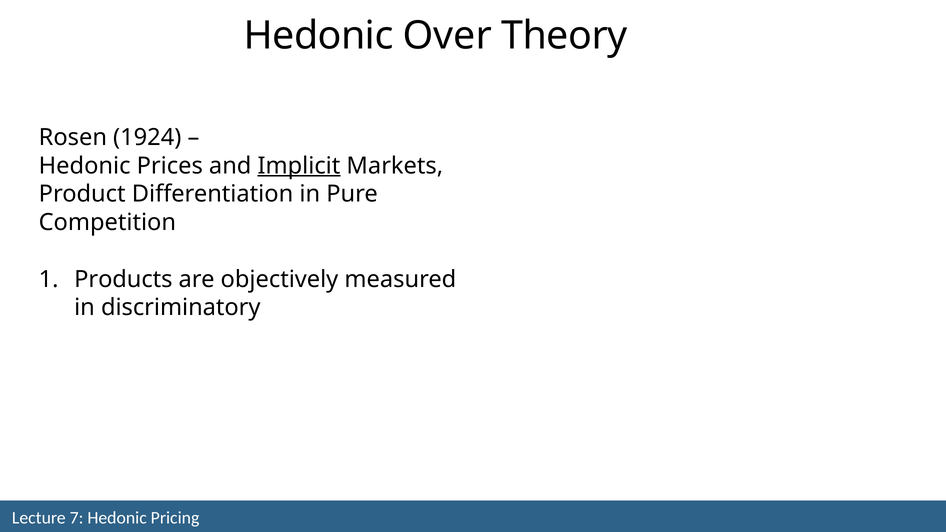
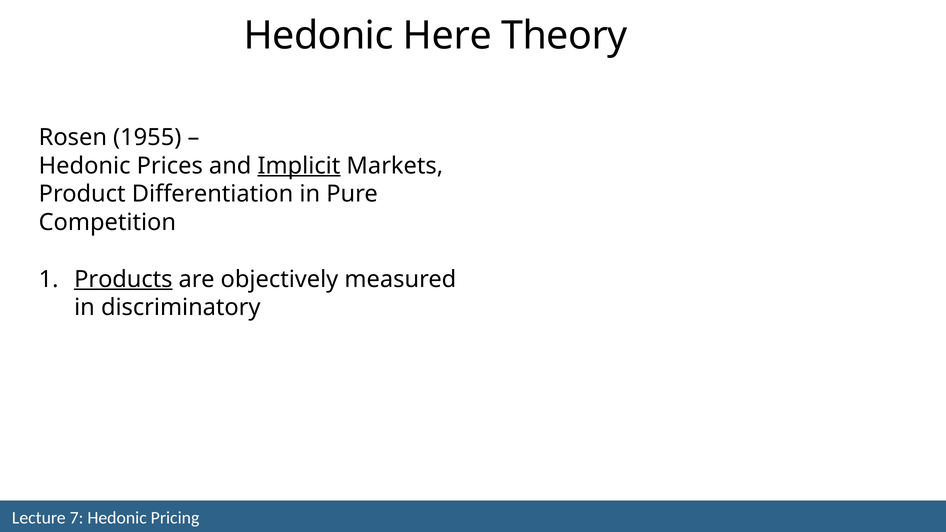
Over: Over -> Here (447, 36)
1924: 1924 -> 1955 (147, 137)
Products underline: none -> present (123, 279)
